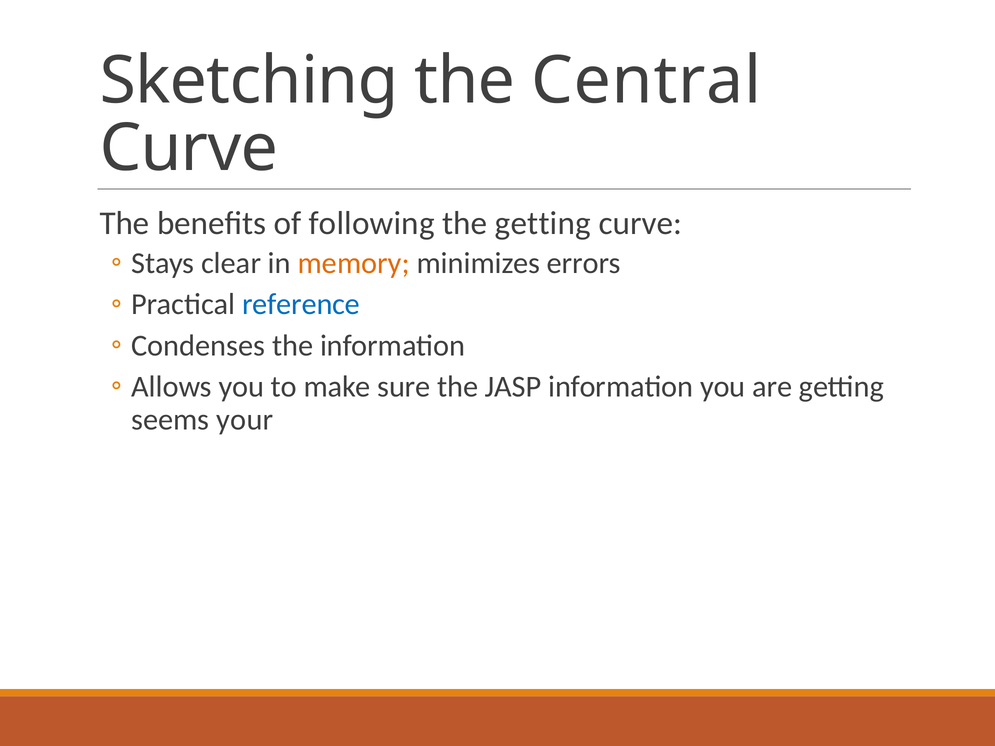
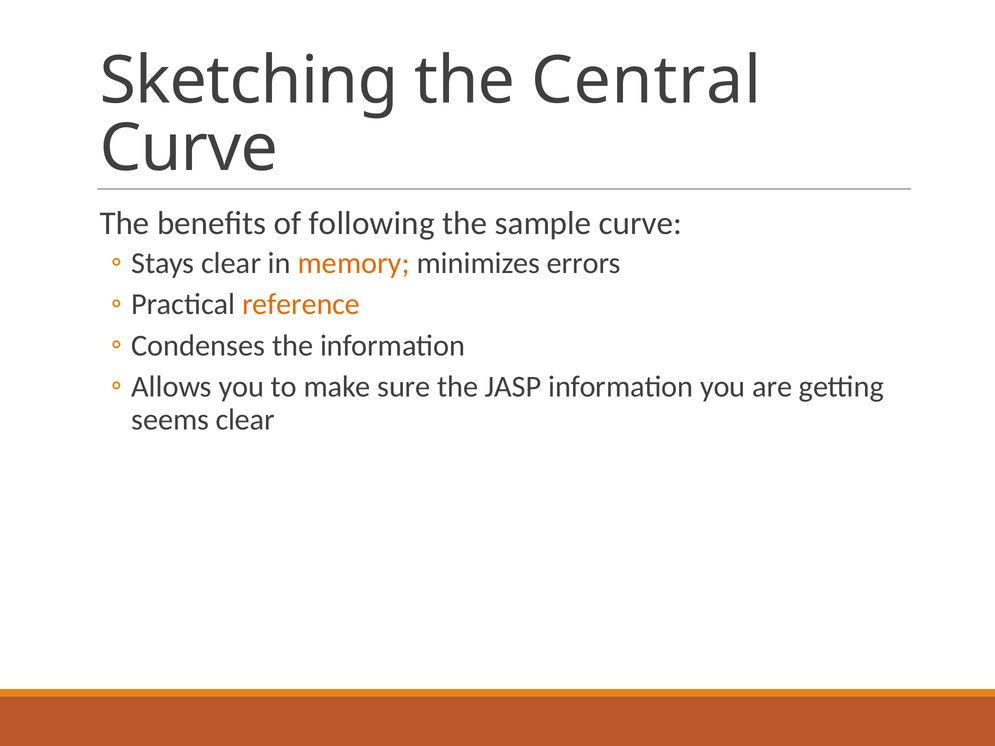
the getting: getting -> sample (543, 224)
reference colour: blue -> orange (301, 305)
seems your: your -> clear (245, 420)
